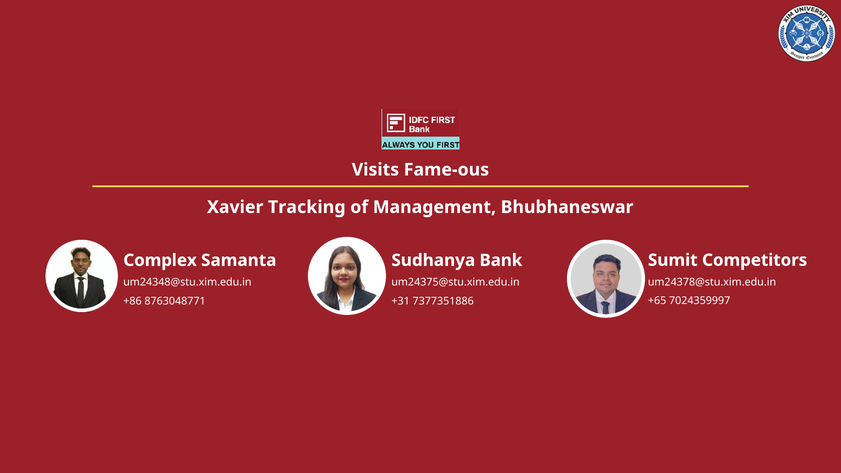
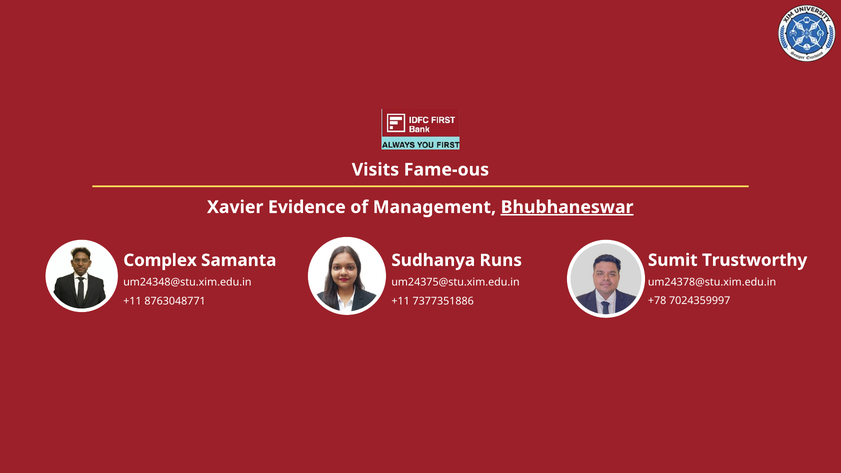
Tracking: Tracking -> Evidence (307, 207)
Bhubhaneswar underline: none -> present (567, 207)
Competitors: Competitors -> Trustworthy (755, 260)
Bank: Bank -> Runs (501, 260)
+65: +65 -> +78 (657, 301)
+86: +86 -> +11 (132, 301)
+31: +31 -> +11 (401, 301)
